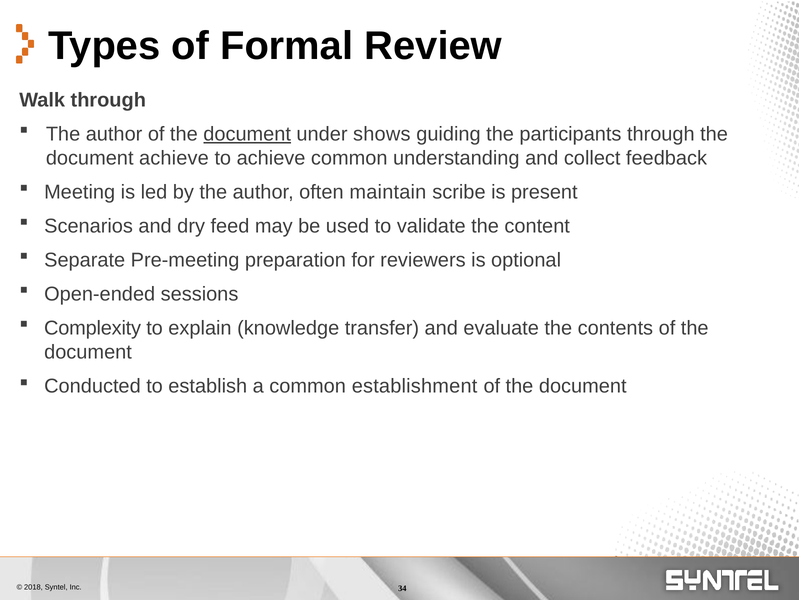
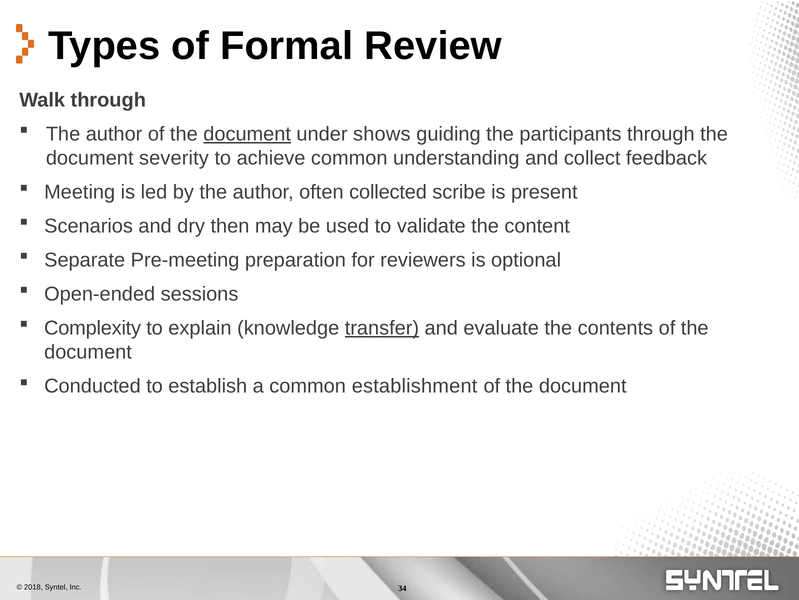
document achieve: achieve -> severity (174, 158)
maintain: maintain -> collected (388, 192)
feed: feed -> then (230, 226)
transfer underline: none -> present (382, 328)
